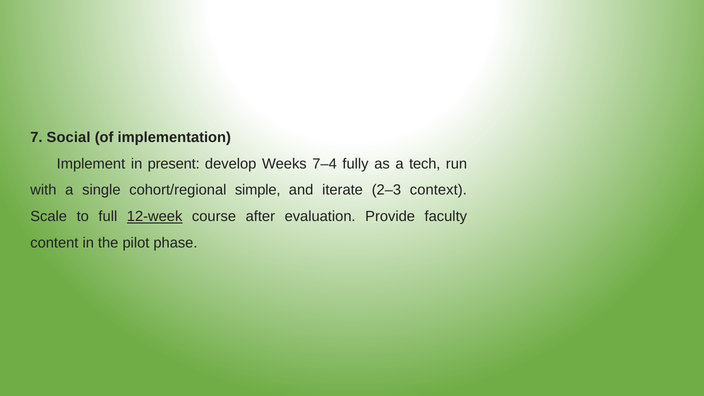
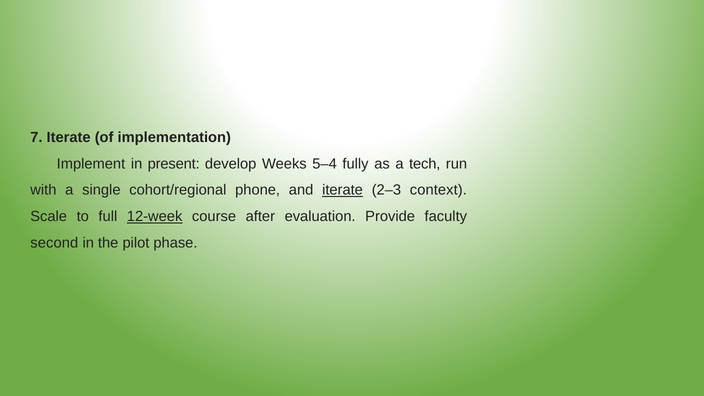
7 Social: Social -> Iterate (69, 137)
7–4: 7–4 -> 5–4 (325, 164)
simple: simple -> phone (258, 190)
iterate underline: none -> present (343, 190)
content: content -> second (54, 243)
